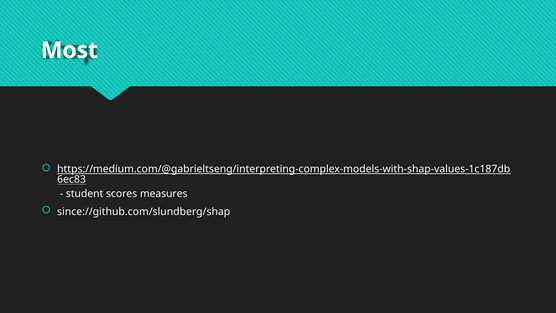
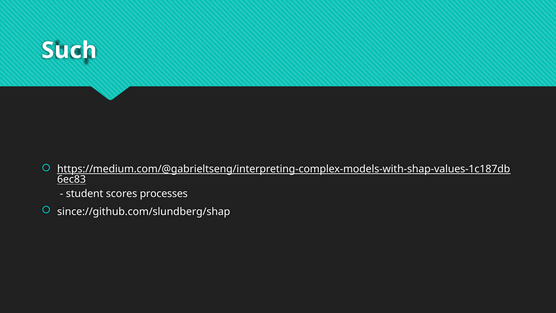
Most: Most -> Such (69, 50)
measures: measures -> processes (164, 193)
